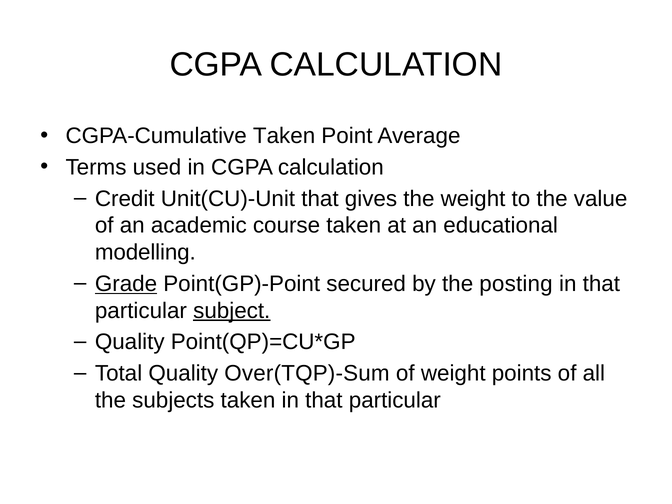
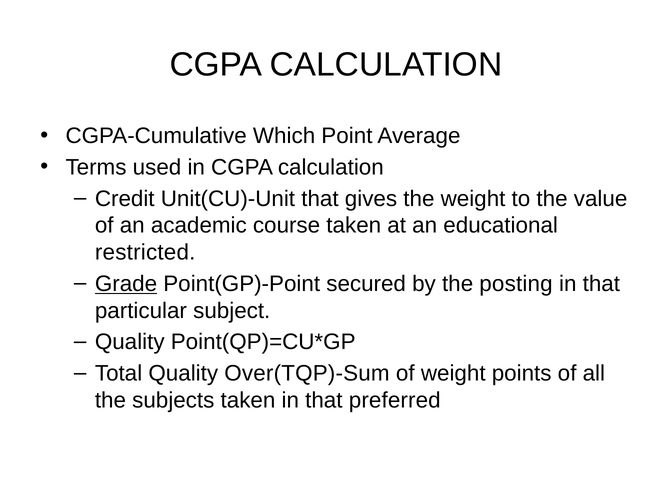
CGPA-Cumulative Taken: Taken -> Which (284, 136)
modelling: modelling -> restricted (145, 252)
subject underline: present -> none (232, 311)
taken in that particular: particular -> preferred (395, 400)
